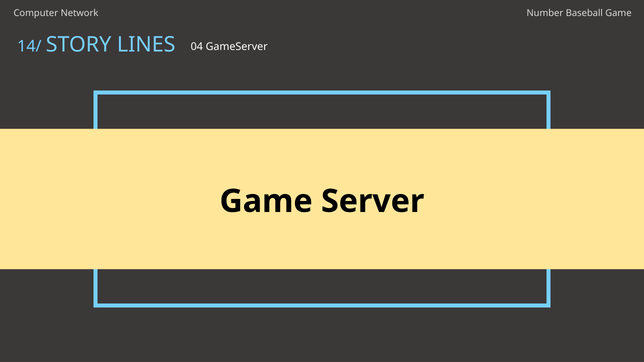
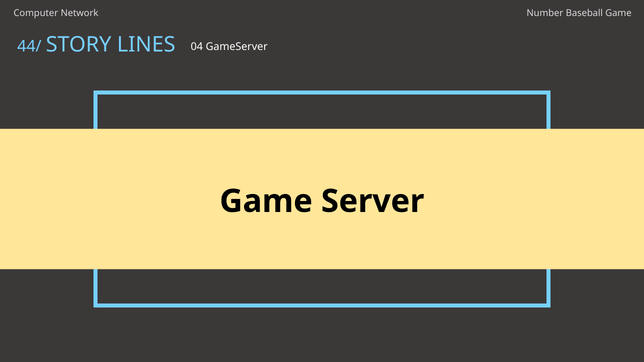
14/: 14/ -> 44/ (29, 47)
